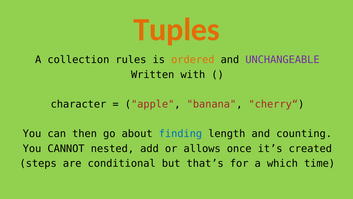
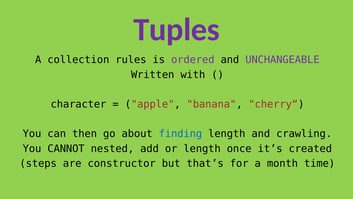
Tuples colour: orange -> purple (177, 30)
ordered colour: orange -> purple (193, 60)
counting: counting -> crawling (304, 134)
or allows: allows -> length (202, 148)
conditional: conditional -> constructor (122, 163)
which: which -> month (282, 163)
